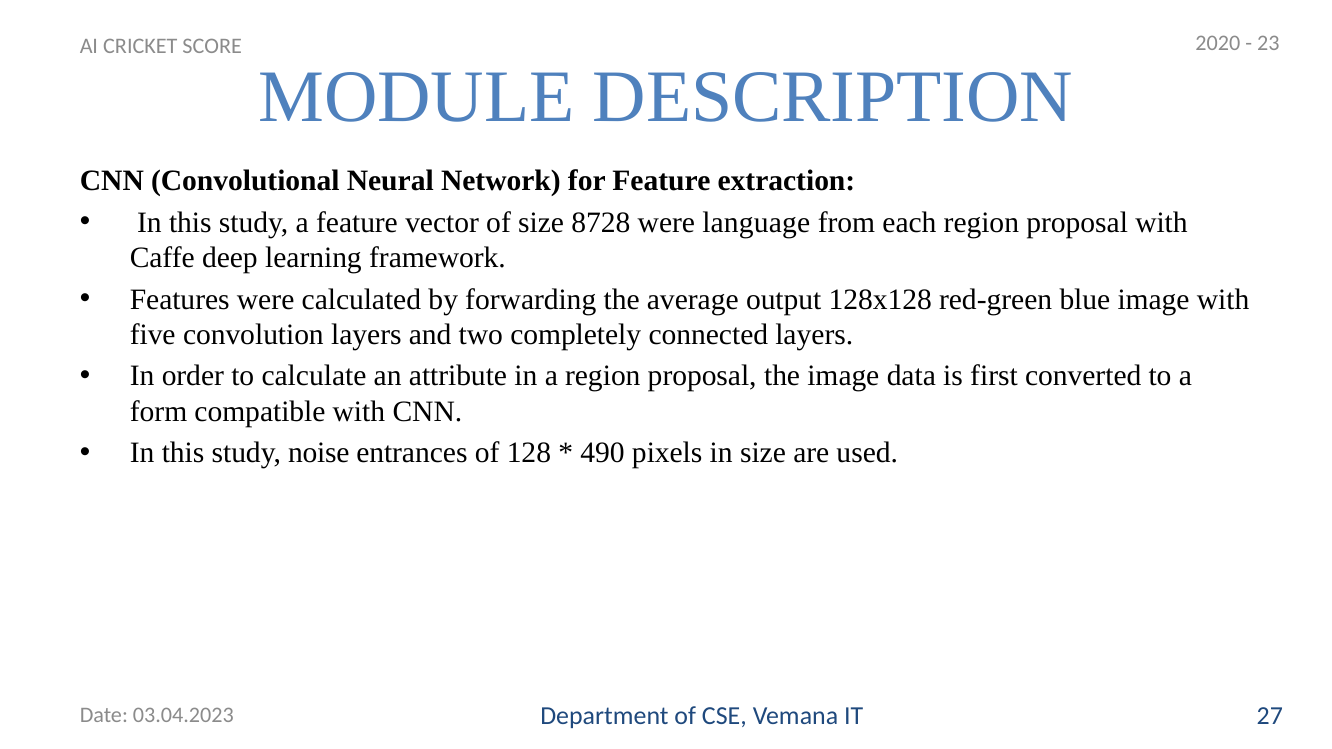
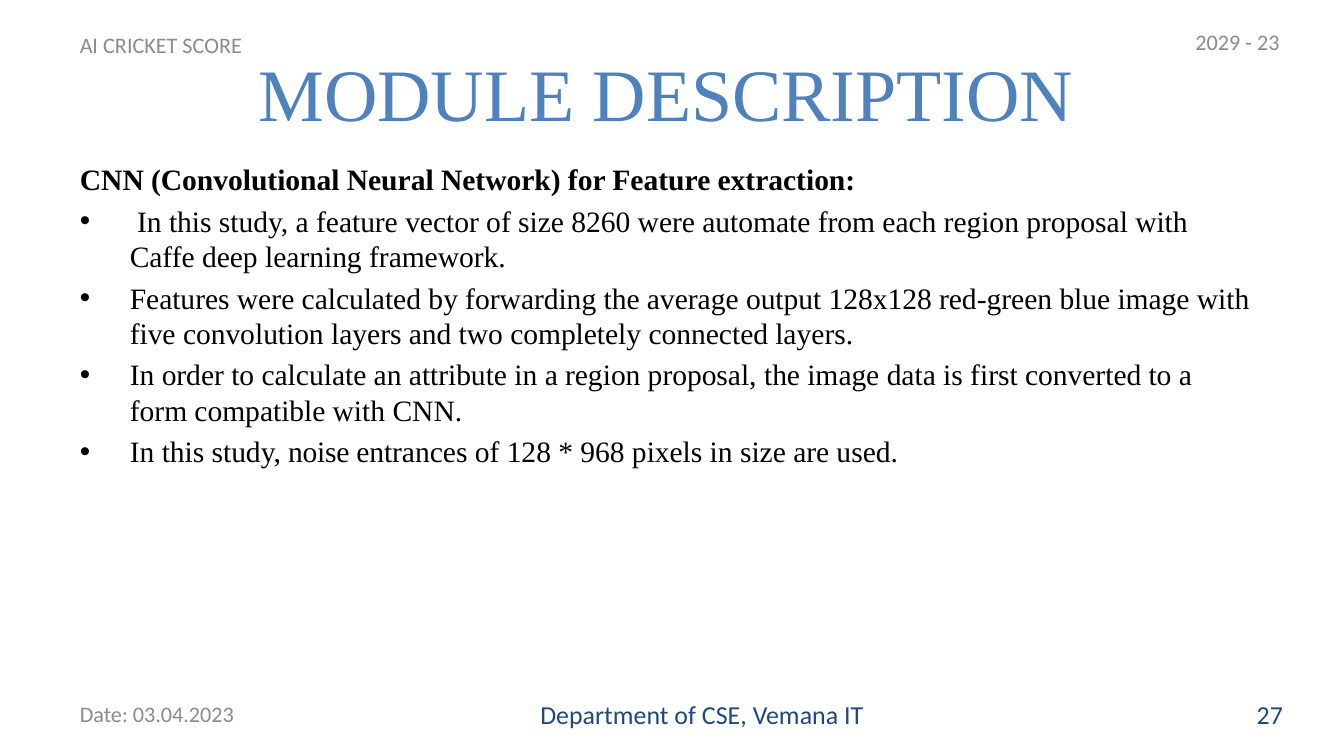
2020: 2020 -> 2029 (1218, 43)
8728: 8728 -> 8260 (601, 223)
language: language -> automate (756, 223)
490: 490 -> 968 (602, 453)
